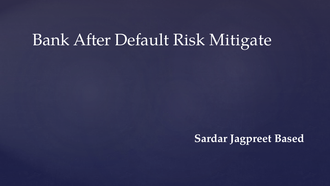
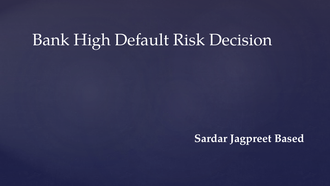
After: After -> High (92, 40)
Mitigate: Mitigate -> Decision (241, 40)
